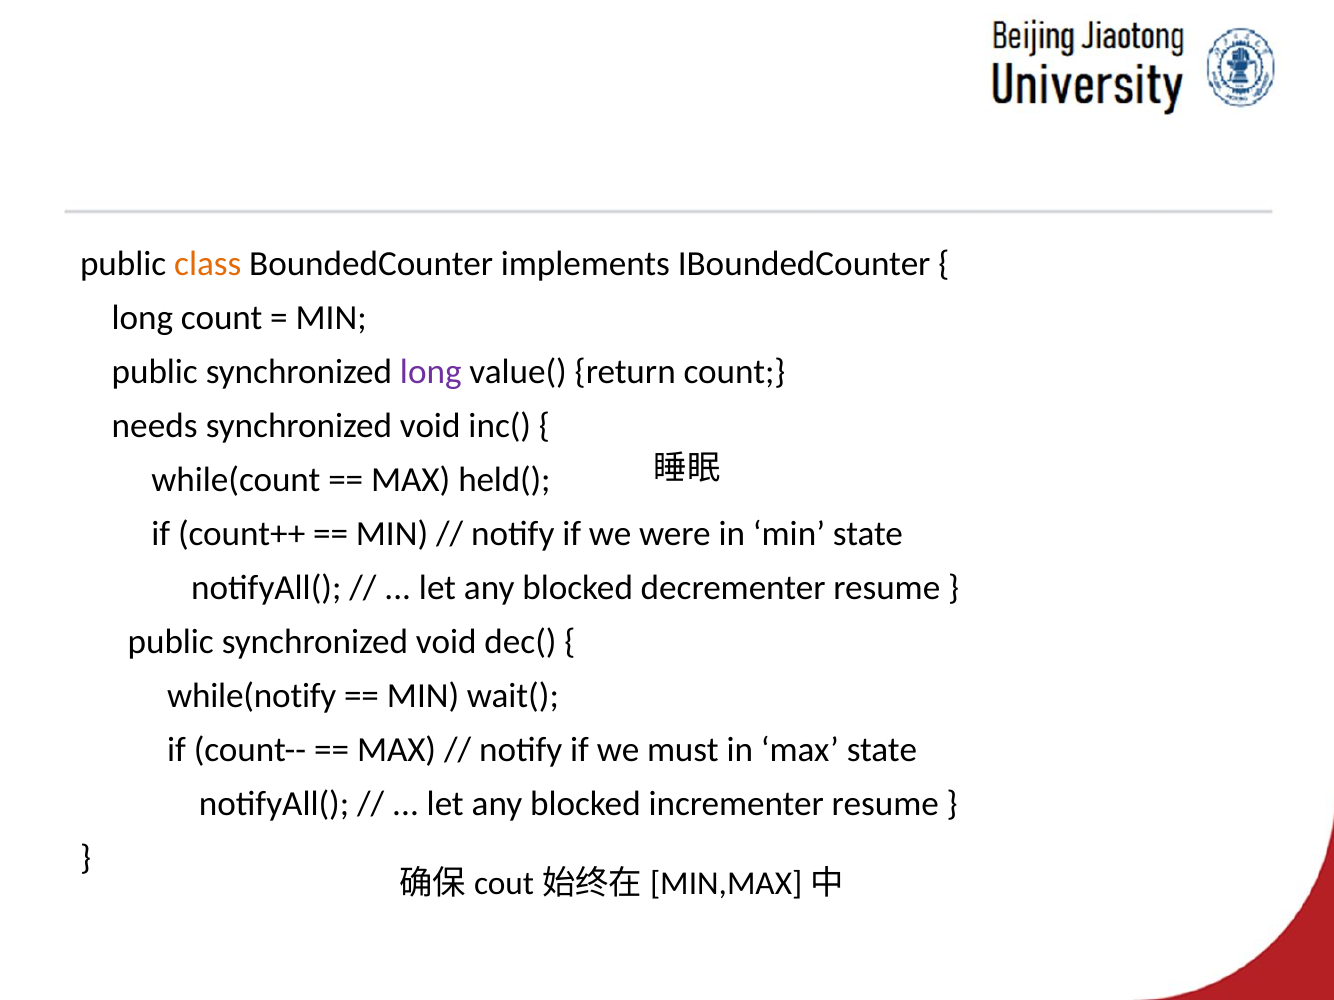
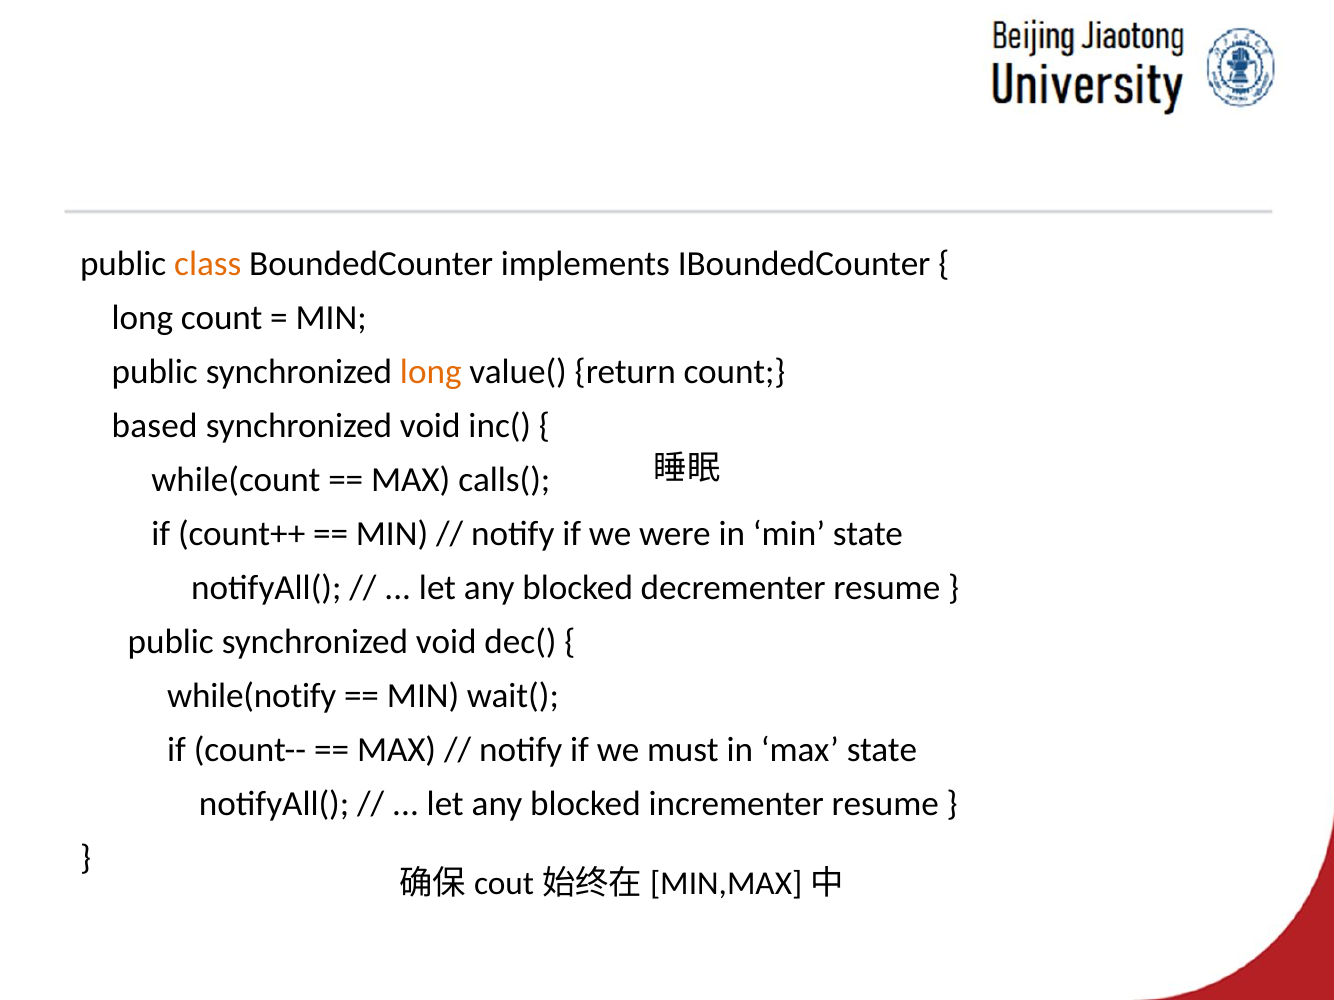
long colour: purple -> orange (431, 372)
needs: needs -> based (155, 426)
held(: held( -> calls( (504, 480)
